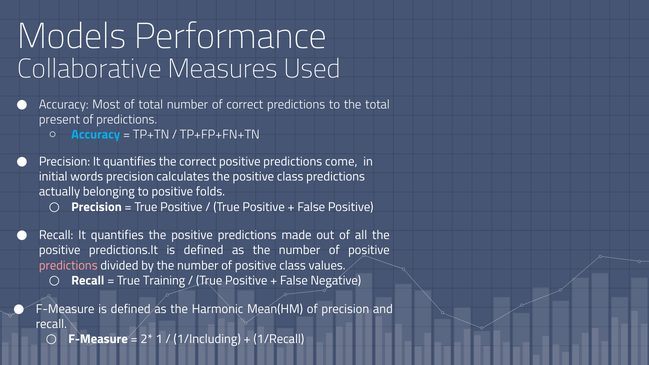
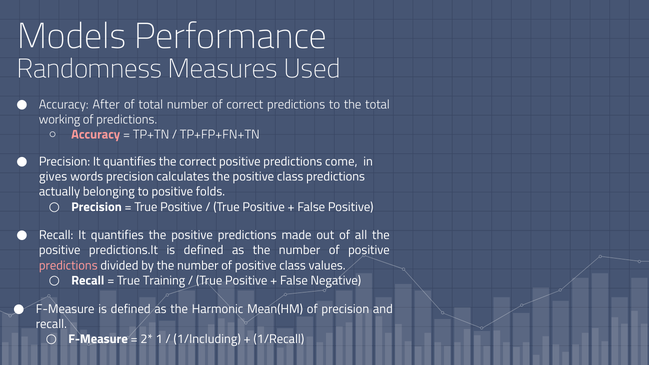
Collaborative: Collaborative -> Randomness (90, 69)
Most: Most -> After (106, 104)
present: present -> working (60, 120)
Accuracy colour: light blue -> pink (96, 135)
initial: initial -> gives (53, 177)
